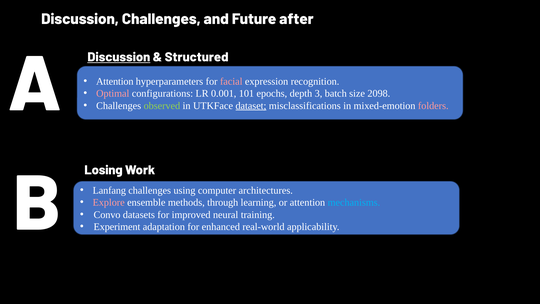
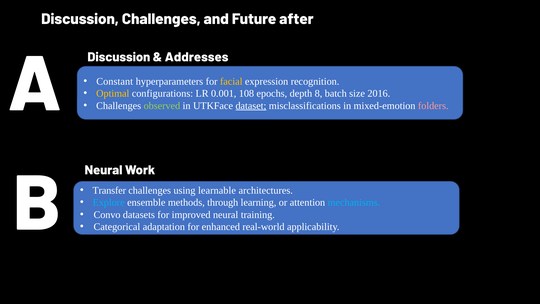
Discussion underline: present -> none (119, 57)
Structured: Structured -> Addresses (197, 57)
Attention: Attention -> Constant (115, 81)
facial colour: pink -> yellow (231, 81)
Optimal colour: pink -> yellow (113, 93)
101: 101 -> 108 (246, 93)
3: 3 -> 8 (319, 93)
2098: 2098 -> 2016 (379, 93)
Losing: Losing -> Neural (103, 170)
Lanfang: Lanfang -> Transfer (109, 190)
computer: computer -> learnable (217, 190)
Explore colour: pink -> light blue (109, 202)
Experiment: Experiment -> Categorical (117, 227)
